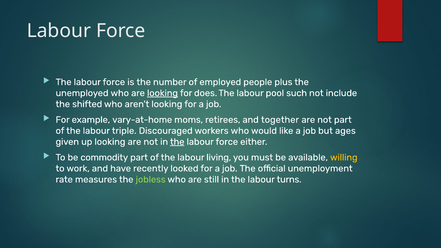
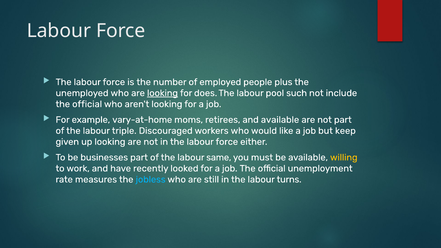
shifted: shifted -> official (87, 104)
and together: together -> available (280, 120)
ages: ages -> keep (345, 131)
the underline: present -> none (177, 142)
commodity: commodity -> businesses (104, 157)
living: living -> same (219, 157)
jobless colour: light green -> light blue (151, 180)
